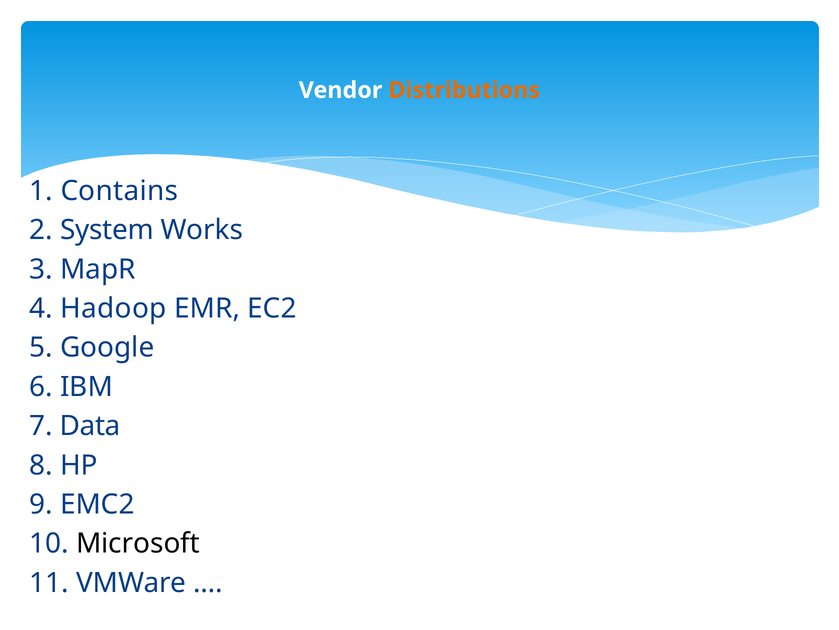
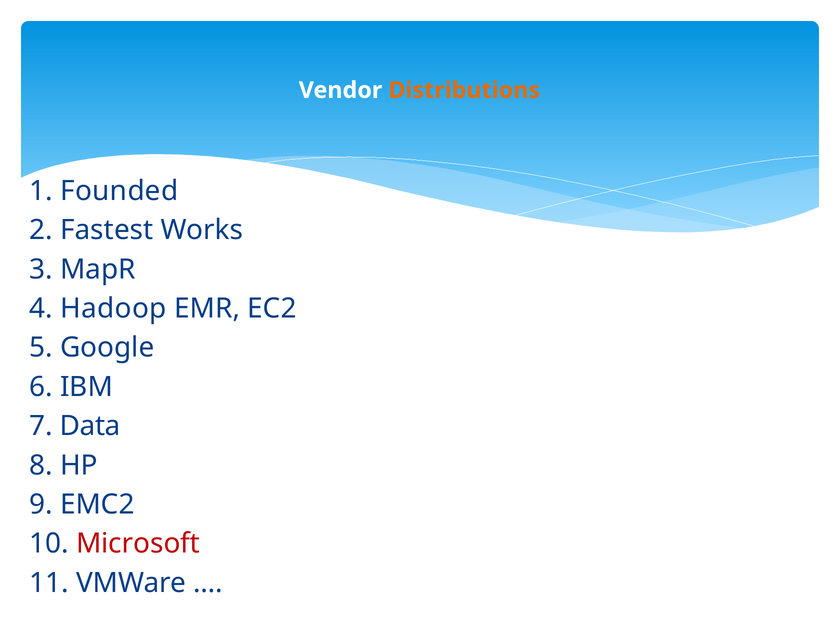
Contains: Contains -> Founded (119, 191)
System: System -> Fastest (107, 230)
Microsoft colour: black -> red (138, 543)
